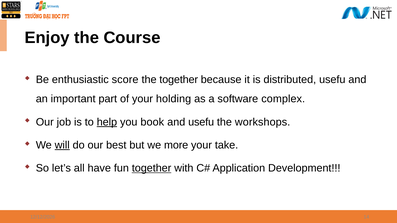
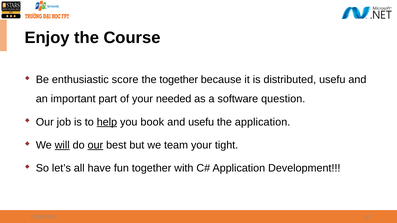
holding: holding -> needed (174, 99)
complex: complex -> question (283, 99)
the workshops: workshops -> application (263, 122)
our underline: none -> present (95, 145)
more: more -> team (176, 145)
take: take -> tight (227, 145)
together underline: present -> none (152, 168)
